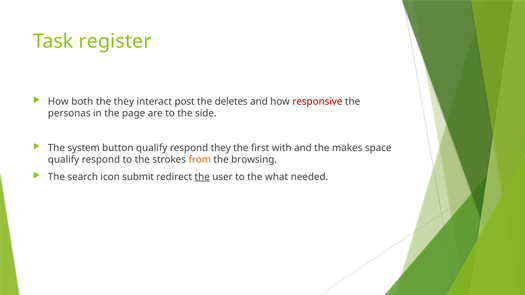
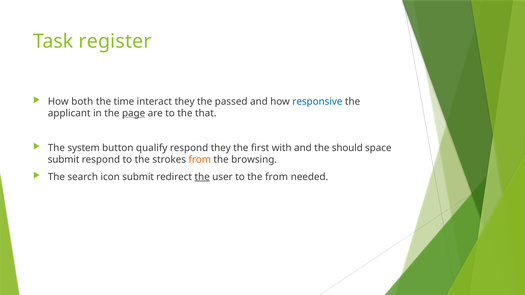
the they: they -> time (124, 102)
interact post: post -> they (185, 102)
deletes: deletes -> passed (231, 102)
responsive colour: red -> blue (317, 102)
personas: personas -> applicant (69, 113)
page underline: none -> present (134, 113)
side: side -> that (206, 113)
makes: makes -> should (347, 148)
qualify: qualify -> submit (64, 160)
the what: what -> from (277, 177)
